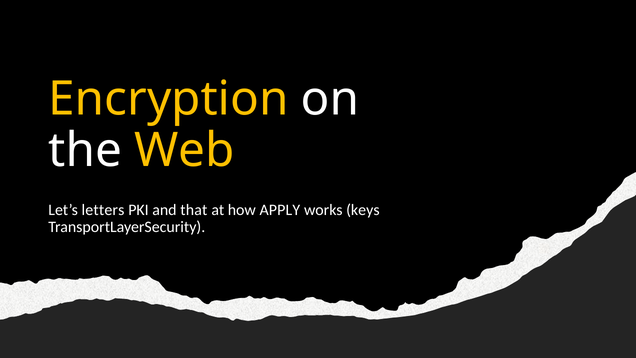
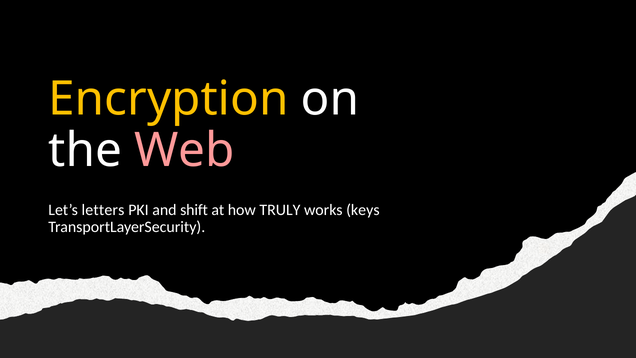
Web colour: yellow -> pink (184, 150)
that: that -> shift (194, 210)
APPLY: APPLY -> TRULY (280, 210)
